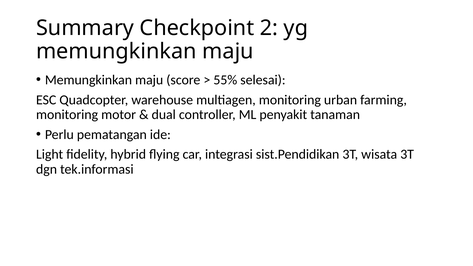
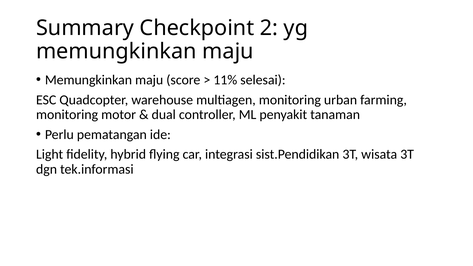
55%: 55% -> 11% (225, 80)
